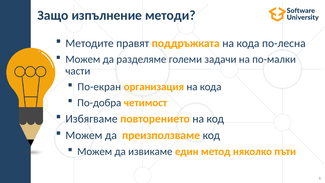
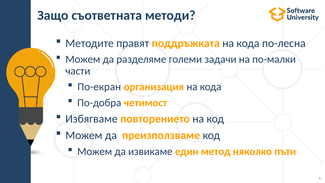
изпълнение: изпълнение -> съответната (107, 15)
